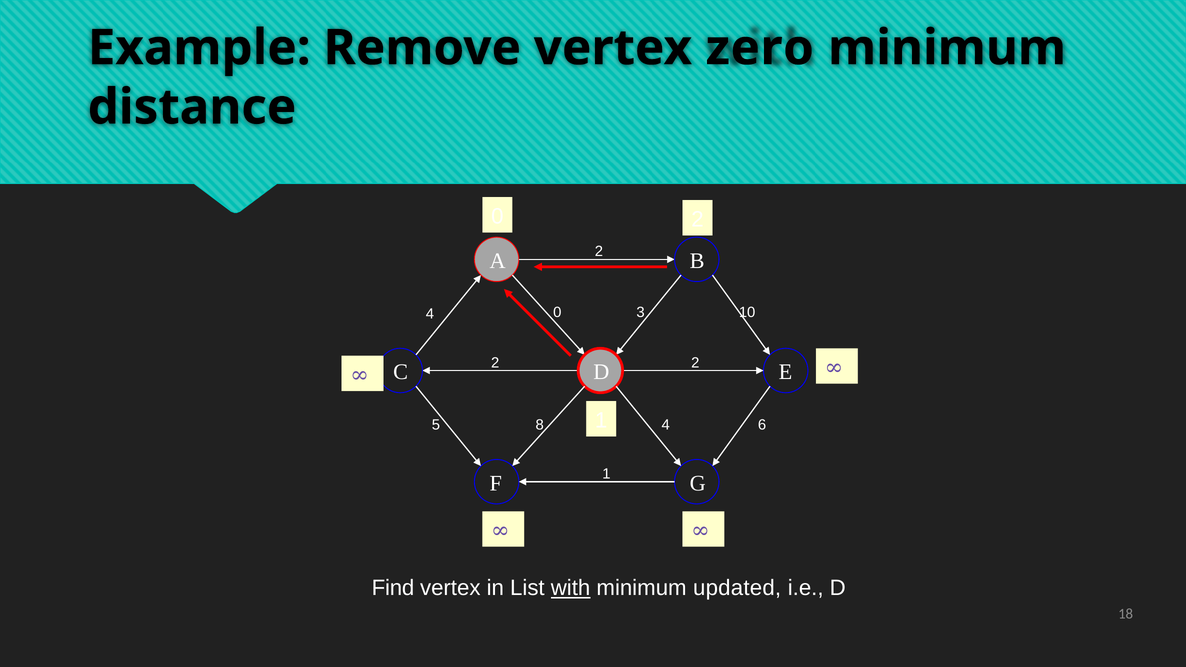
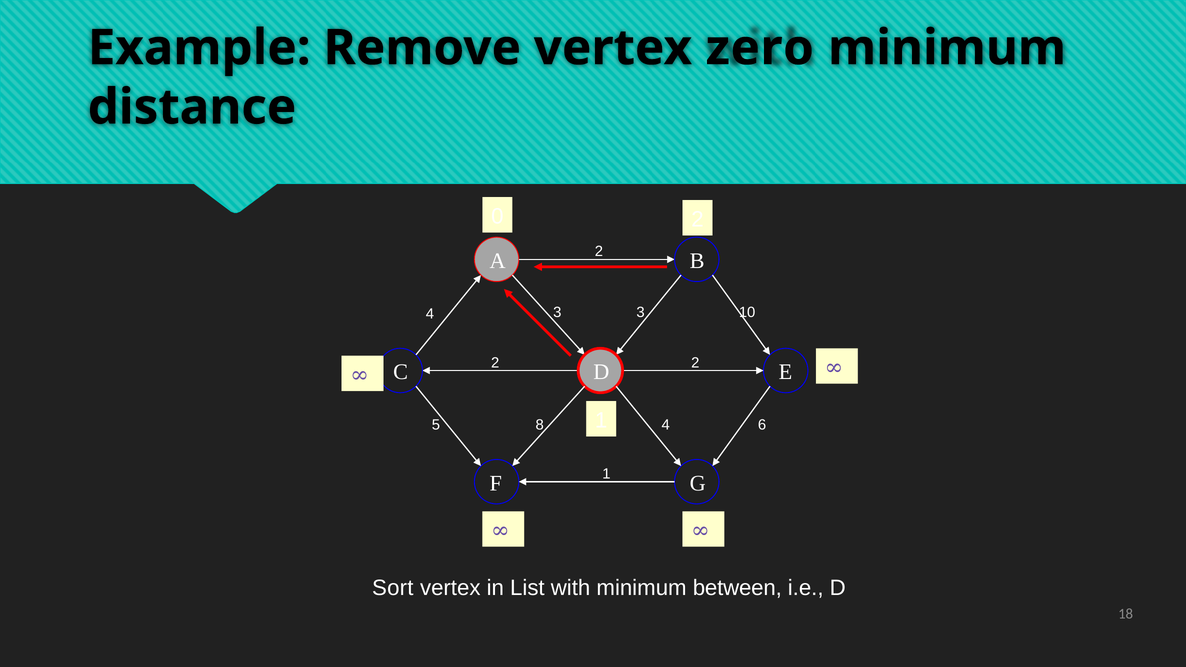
4 0: 0 -> 3 (557, 312)
Find: Find -> Sort (393, 588)
with underline: present -> none (571, 588)
updated: updated -> between (737, 588)
